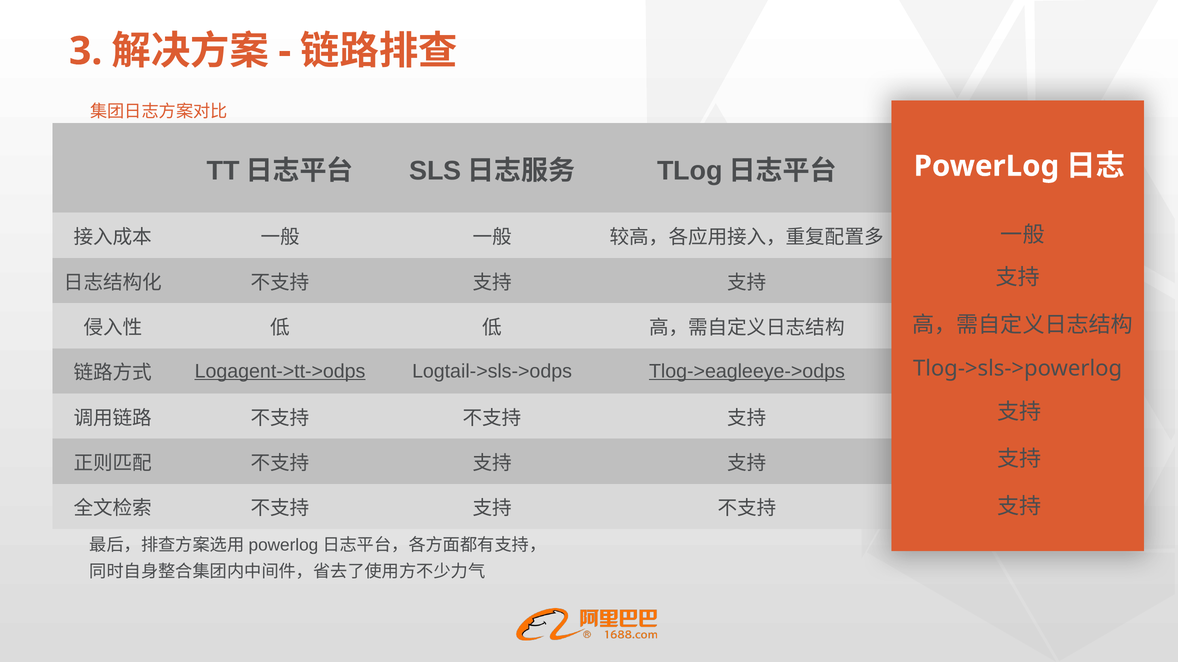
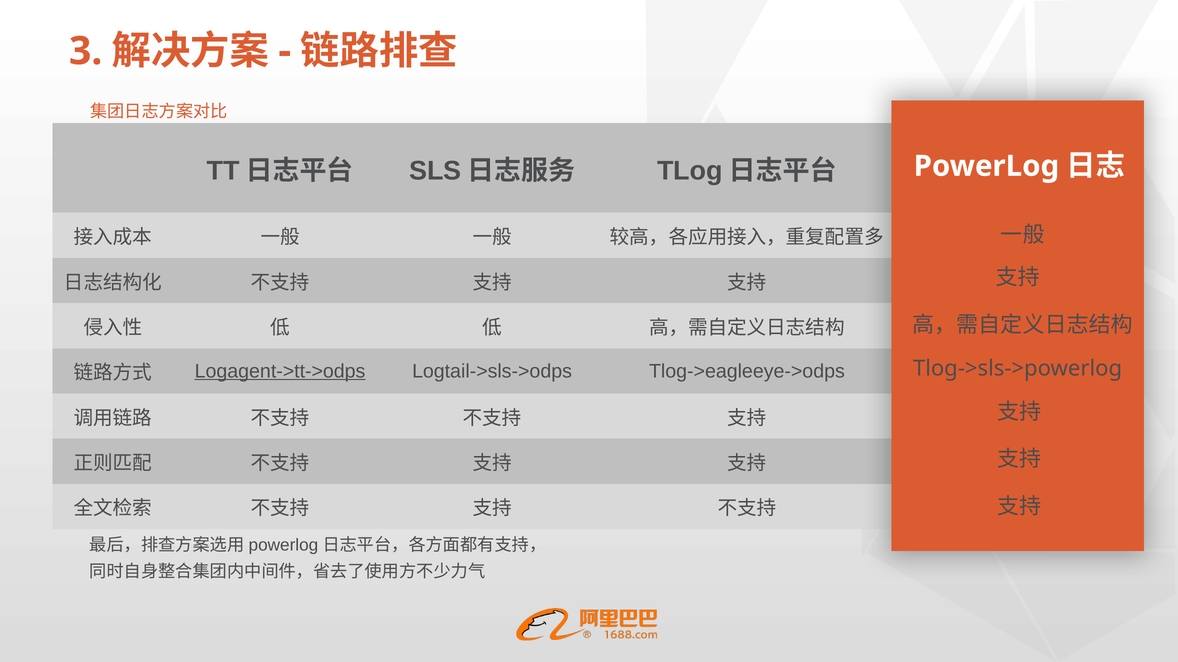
Tlog->eagleeye->odps underline: present -> none (747, 371)
